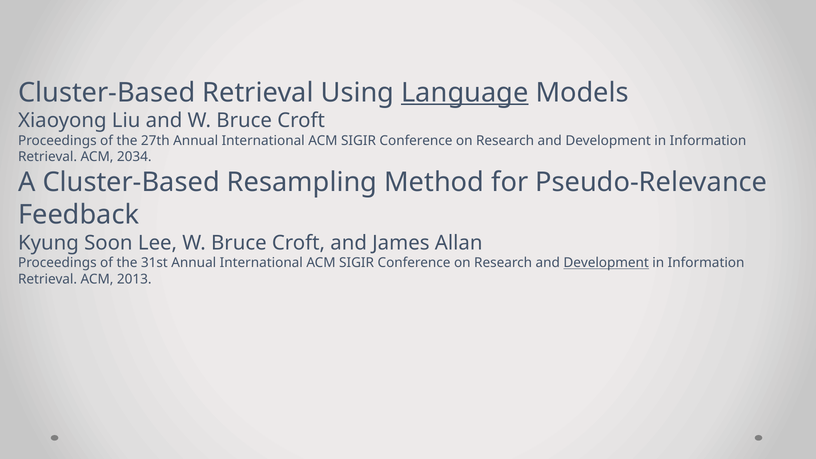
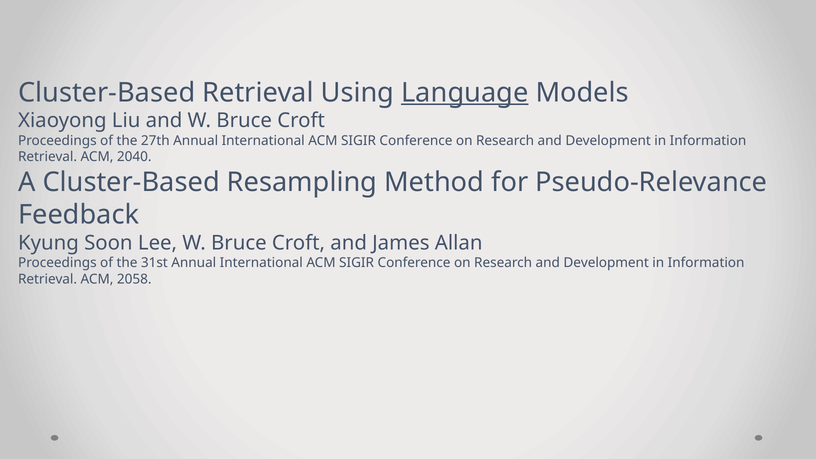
2034: 2034 -> 2040 (134, 157)
Development underline: present -> none (606, 263)
2013: 2013 -> 2058 (134, 279)
